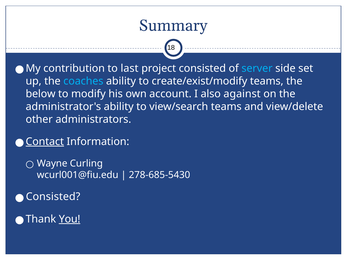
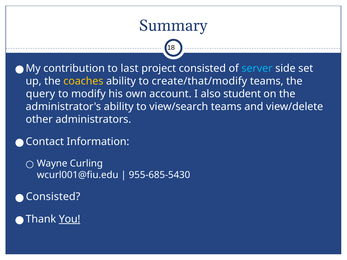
coaches colour: light blue -> yellow (83, 81)
create/exist/modify: create/exist/modify -> create/that/modify (199, 81)
below: below -> query (40, 94)
against: against -> student (242, 94)
Contact underline: present -> none (45, 142)
278-685-5430: 278-685-5430 -> 955-685-5430 (159, 175)
